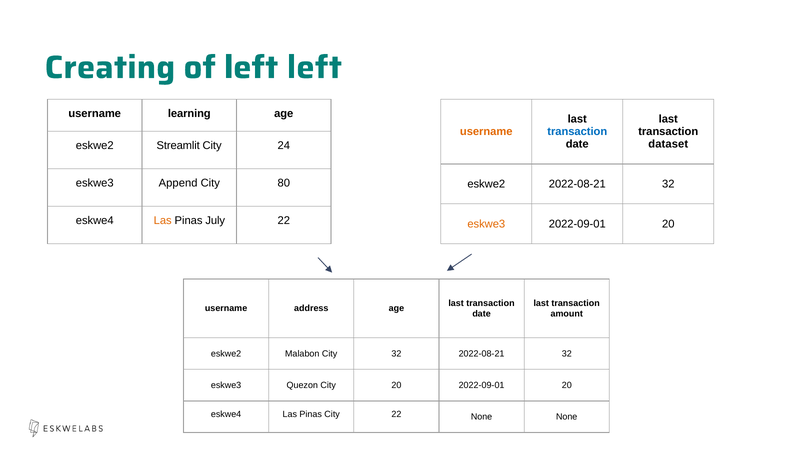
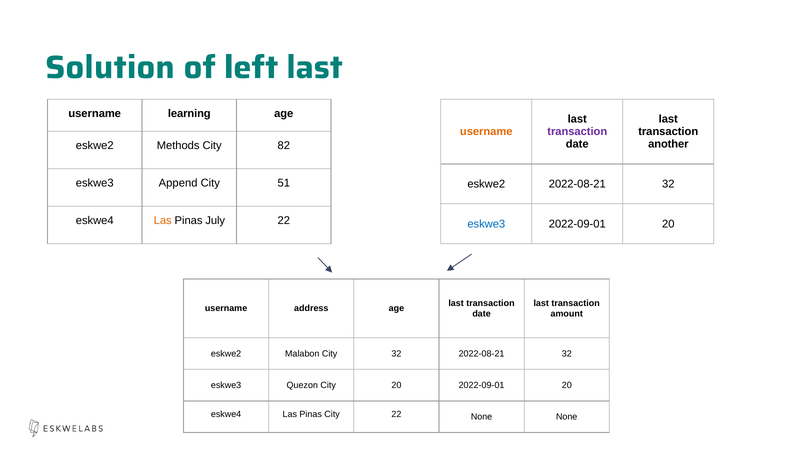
Creating: Creating -> Solution (110, 67)
left left: left -> last (315, 67)
transaction colour: blue -> purple (577, 131)
dataset: dataset -> another (668, 144)
Streamlit: Streamlit -> Methods (178, 145)
24: 24 -> 82 (284, 145)
80: 80 -> 51 (284, 183)
eskwe3 colour: orange -> blue (486, 224)
